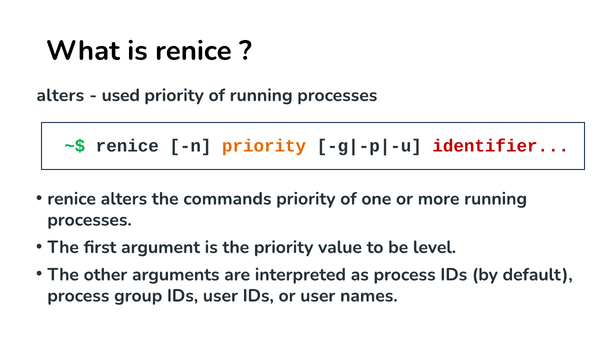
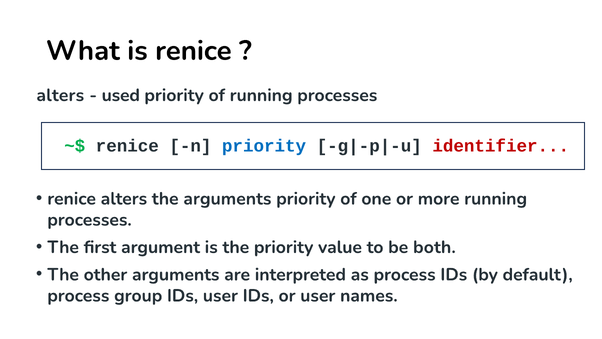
priority colour: orange -> blue (264, 146)
the commands: commands -> arguments (227, 198)
level: level -> both (434, 247)
